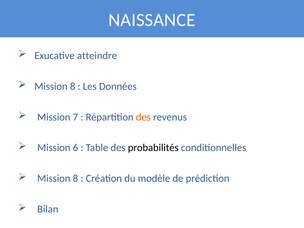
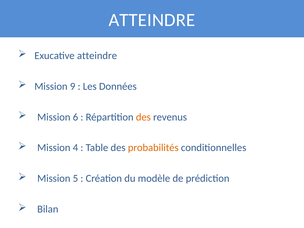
NAISSANCE: NAISSANCE -> ATTEINDRE (152, 20)
8: 8 -> 9 (73, 86)
7: 7 -> 6 (75, 117)
6: 6 -> 4 (75, 148)
probabilités colour: black -> orange (153, 148)
8: 8 -> 5 (75, 178)
